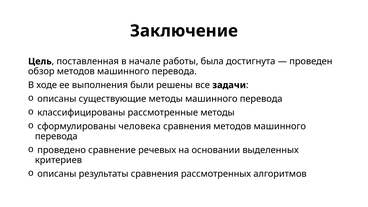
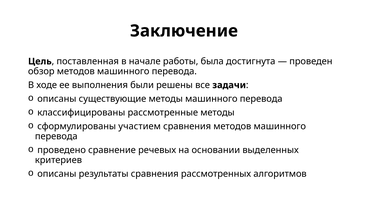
человека: человека -> участием (140, 126)
